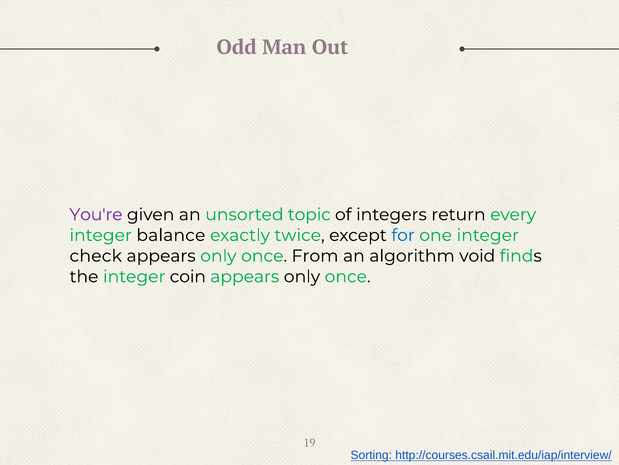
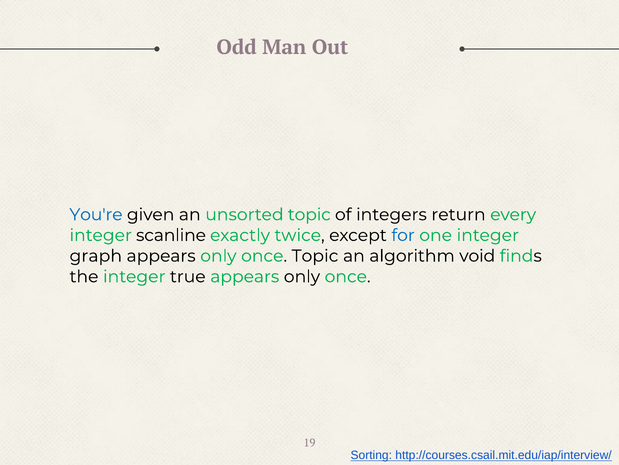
You're colour: purple -> blue (96, 214)
balance: balance -> scanline (171, 235)
check: check -> graph (96, 256)
once From: From -> Topic (315, 256)
coin: coin -> true (188, 276)
